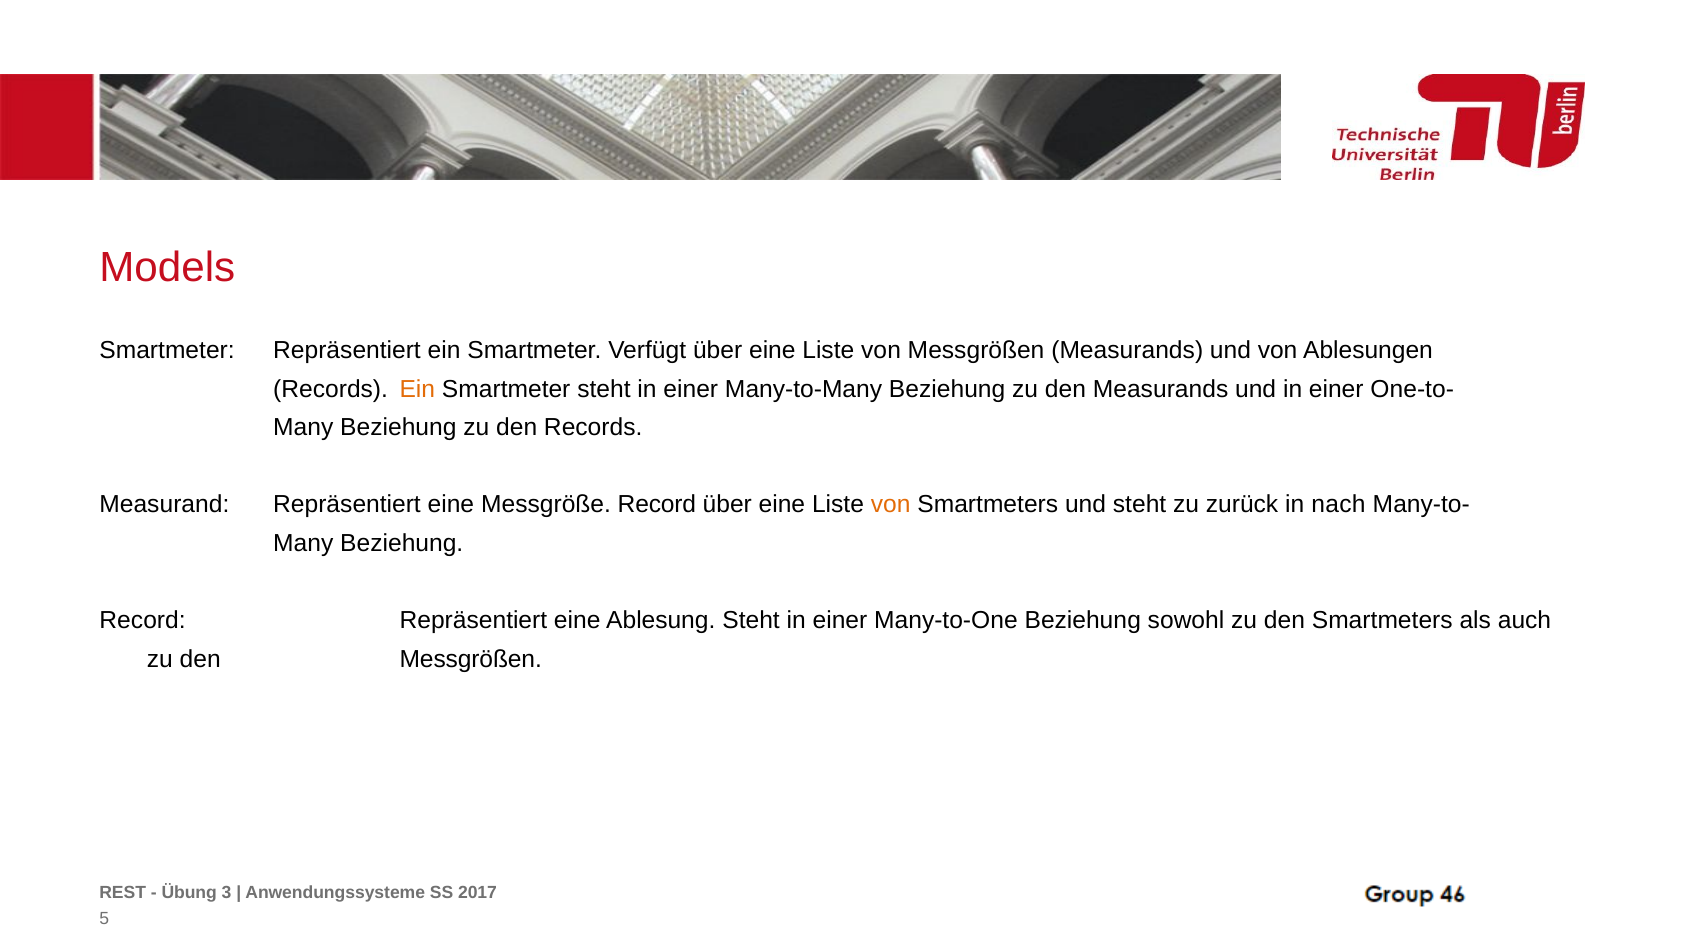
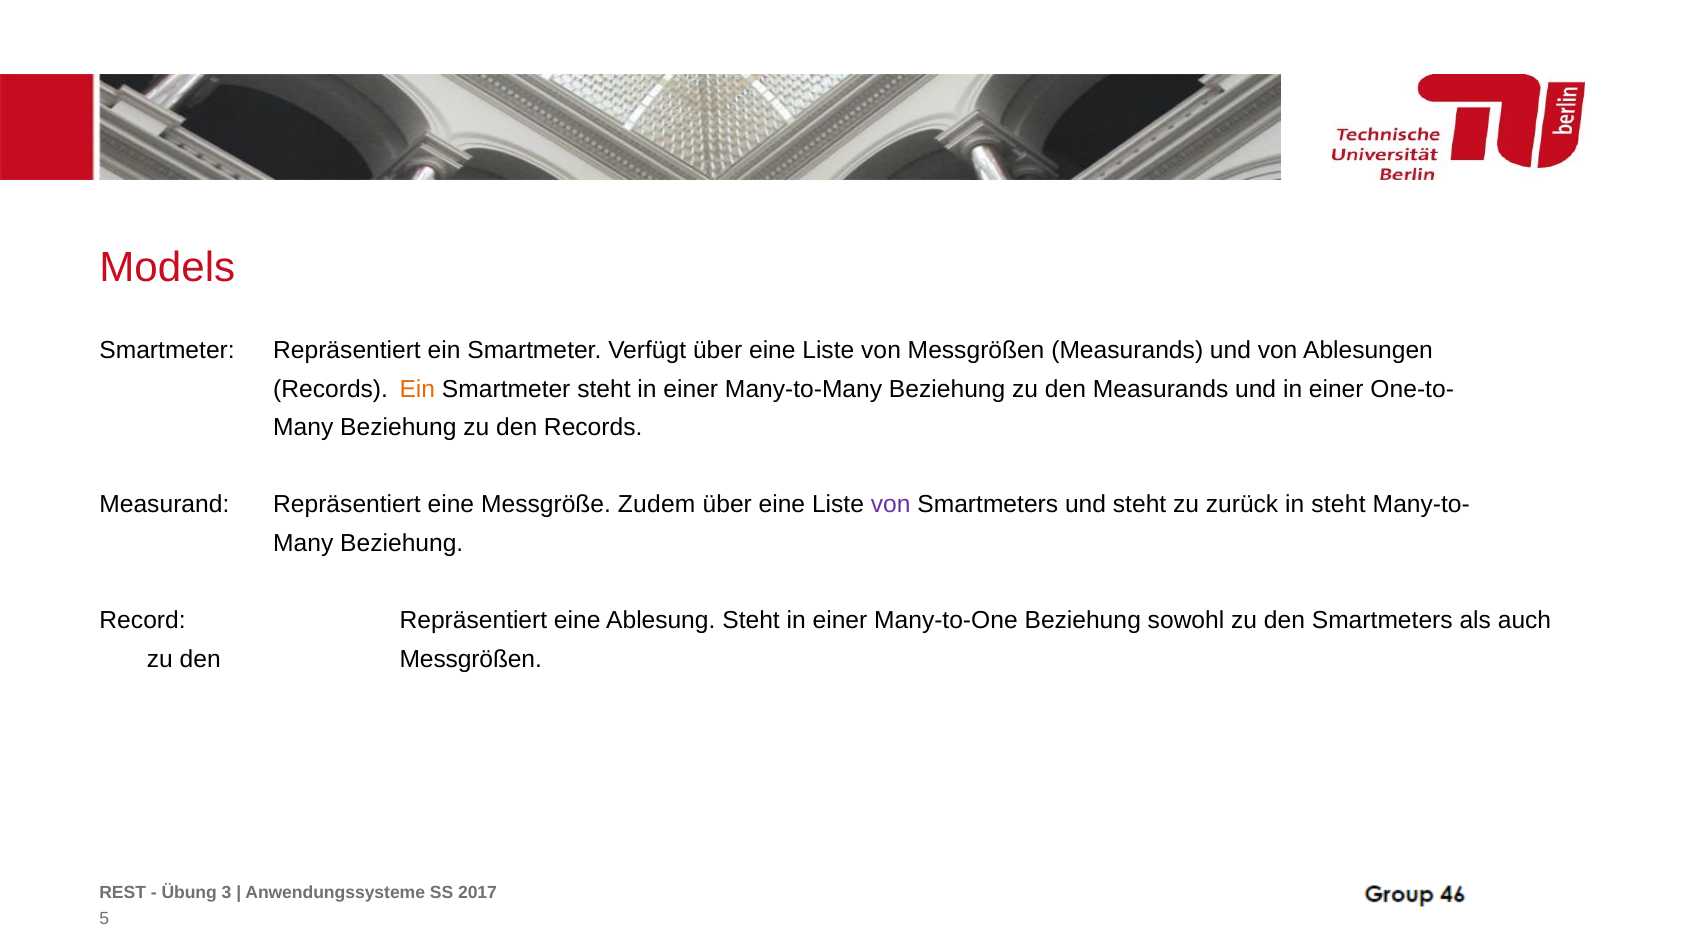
Messgröße Record: Record -> Zudem (657, 505)
von colour: orange -> purple (891, 505)
in nach: nach -> steht (1338, 505)
